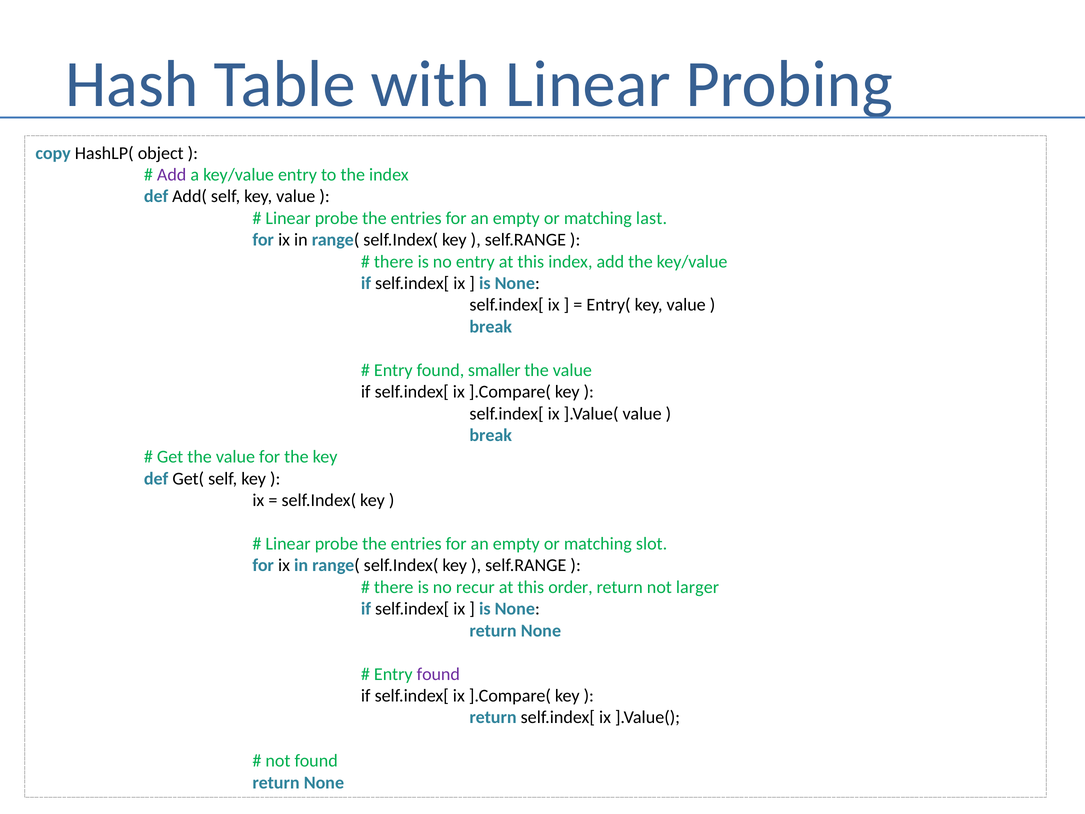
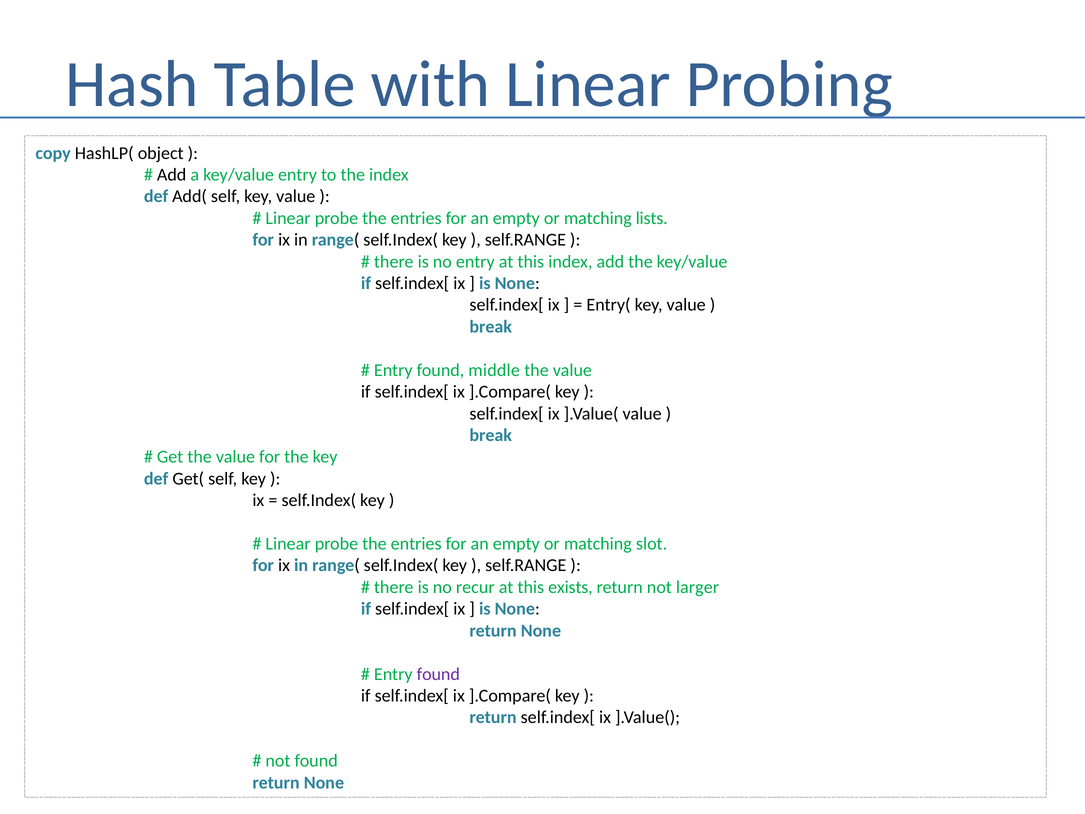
Add colour: purple -> black (172, 175)
last: last -> lists (652, 218)
smaller: smaller -> middle (494, 370)
order: order -> exists (570, 587)
